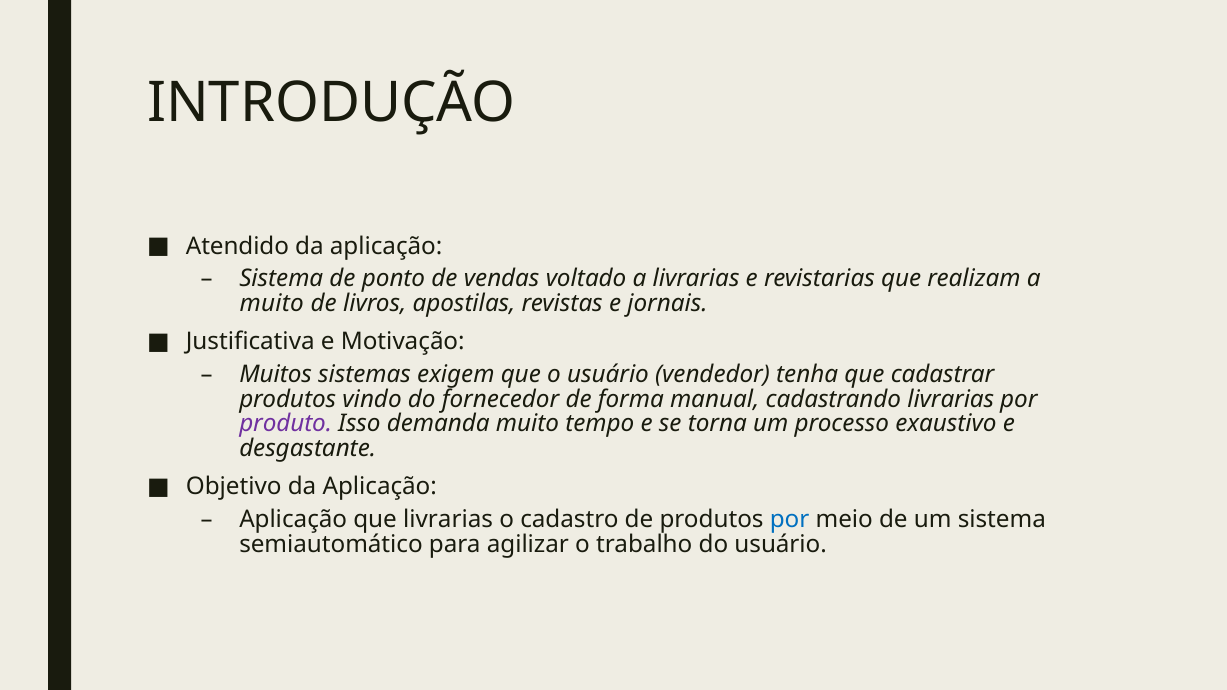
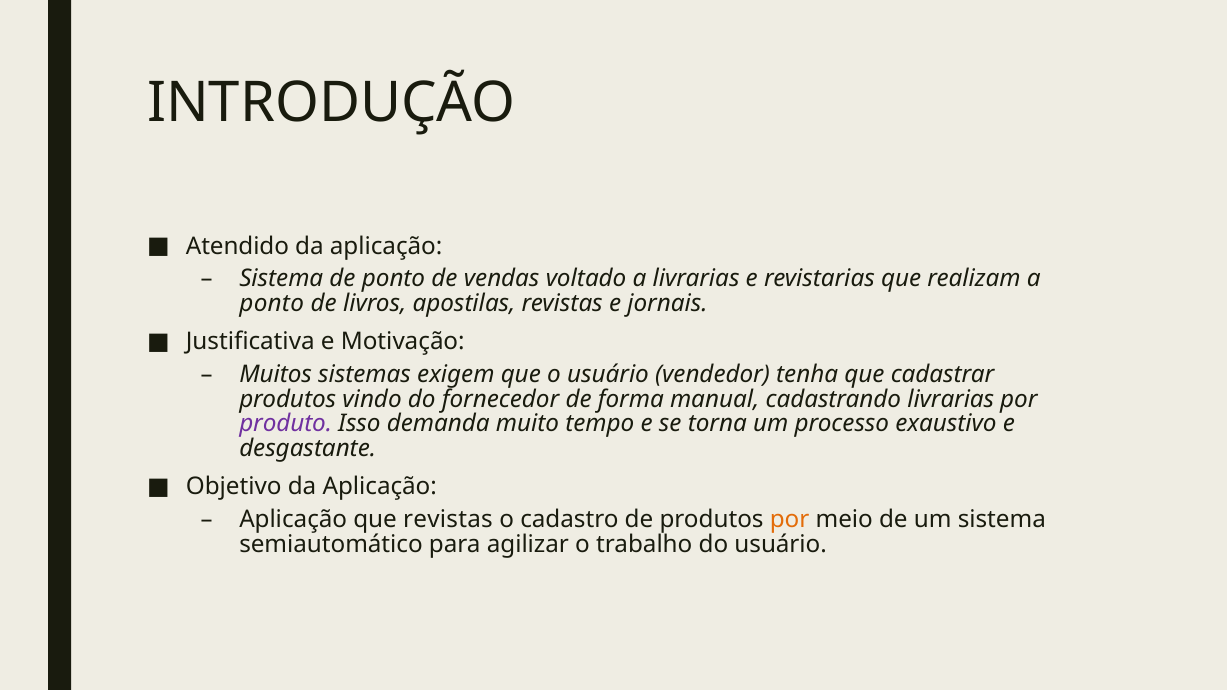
muito: muito -> ponto (272, 304)
que livrarias: livrarias -> revistas (448, 520)
por colour: blue -> orange (790, 520)
